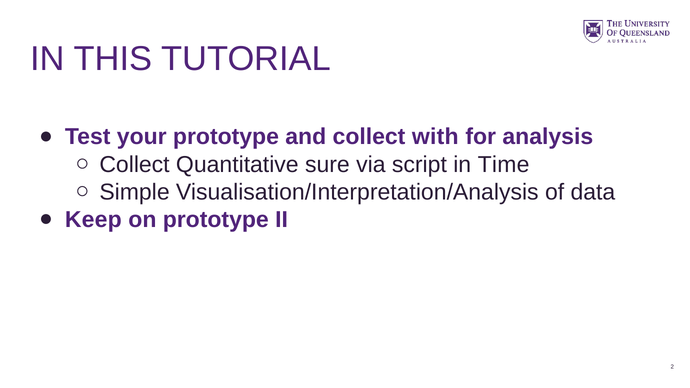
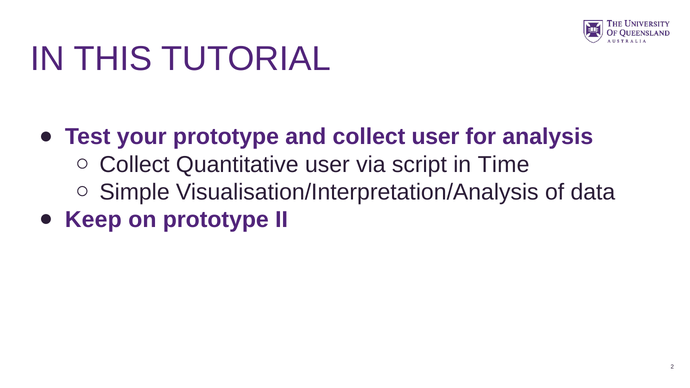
collect with: with -> user (435, 137)
Quantitative sure: sure -> user (327, 164)
